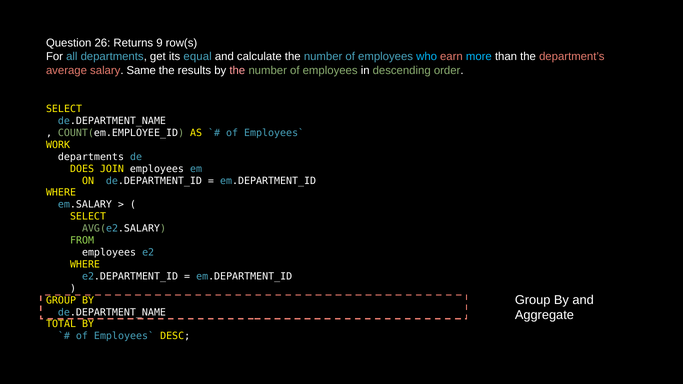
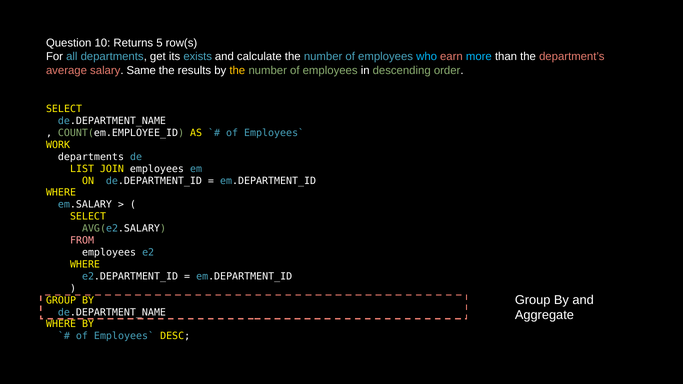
26: 26 -> 10 (102, 43)
9: 9 -> 5 (159, 43)
equal: equal -> exists (198, 57)
the colour: pink -> yellow (237, 70)
DOES: DOES -> LIST (82, 169)
FROM colour: light green -> pink (82, 241)
TOTAL: TOTAL -> WHERE (61, 324)
